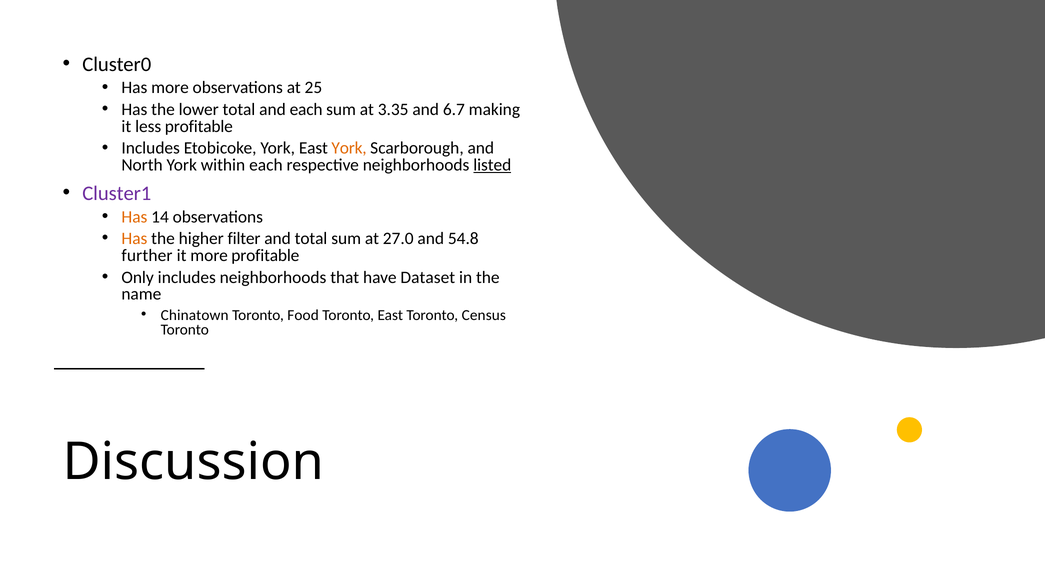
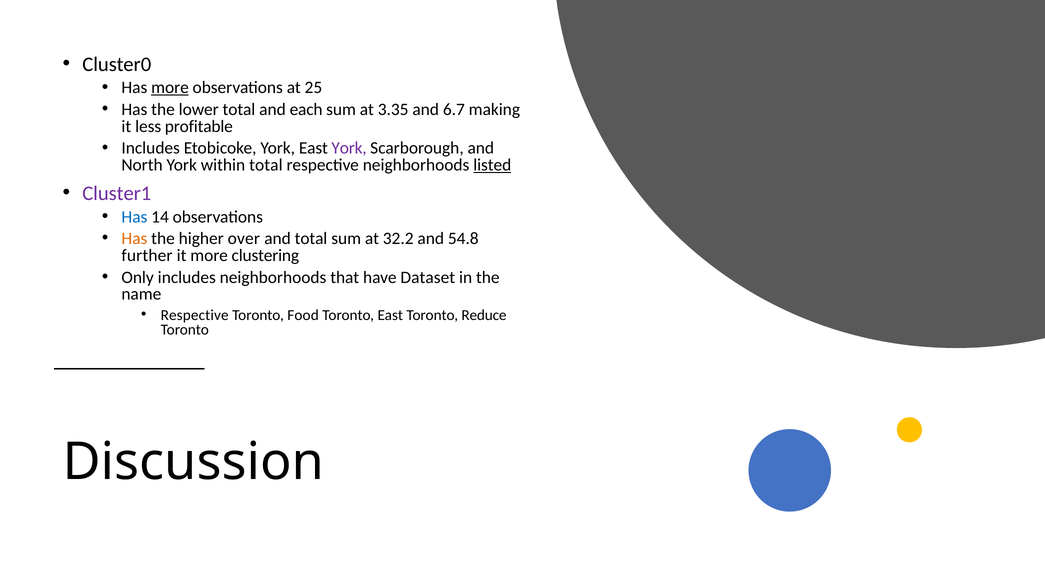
more underline: none -> present (170, 88)
York colour: orange -> purple (349, 148)
within each: each -> total (266, 165)
Has colour: orange -> blue (134, 217)
filter: filter -> over (244, 239)
27.0: 27.0 -> 32.2 (398, 239)
more profitable: profitable -> clustering (265, 255)
Chinatown: Chinatown -> Respective (195, 315)
Census: Census -> Reduce (484, 315)
